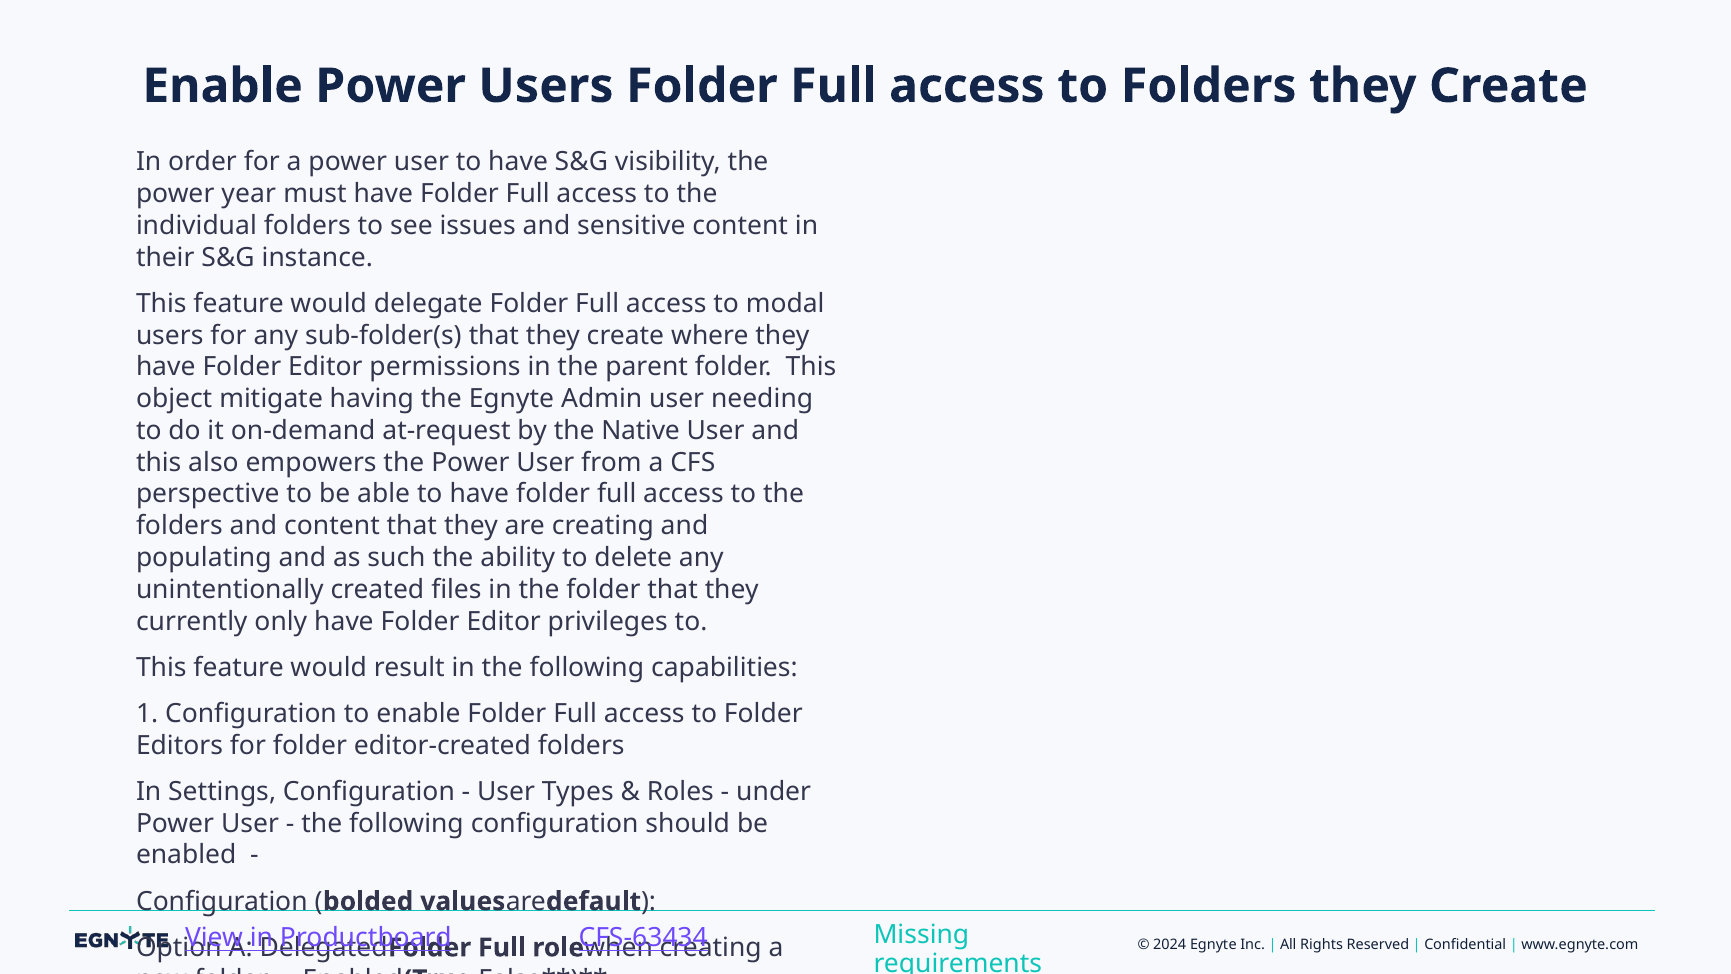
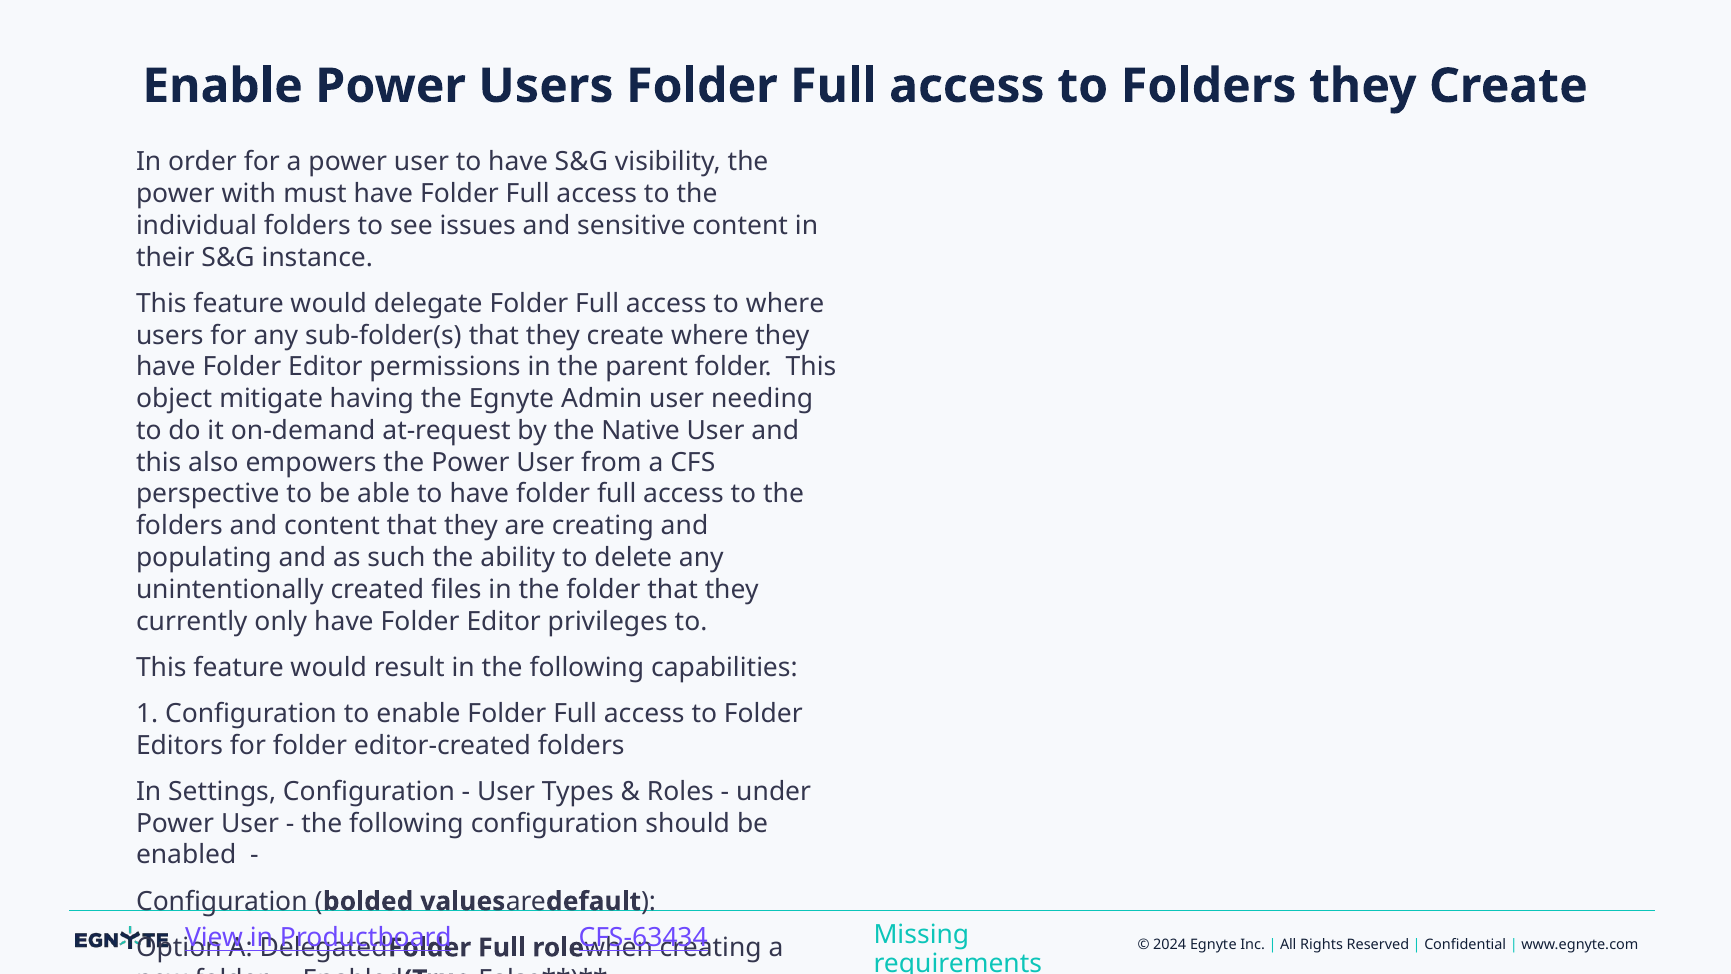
year: year -> with (249, 194)
to modal: modal -> where (785, 304)
